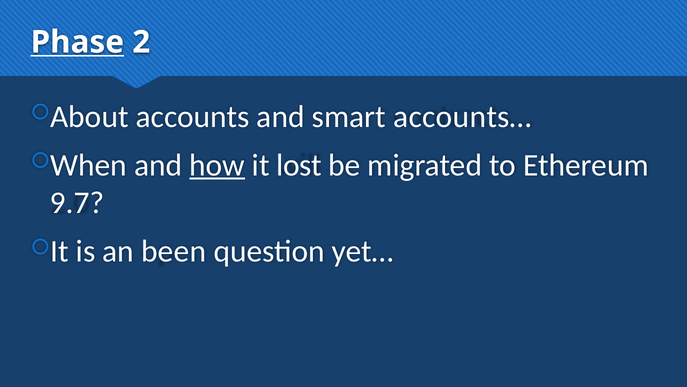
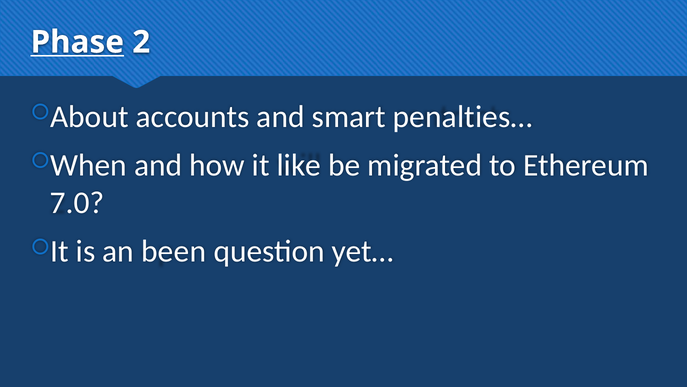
accounts…: accounts… -> penalties… (463, 116)
how underline: present -> none (217, 165)
lost: lost -> like (299, 165)
9.7: 9.7 -> 7.0 (77, 203)
